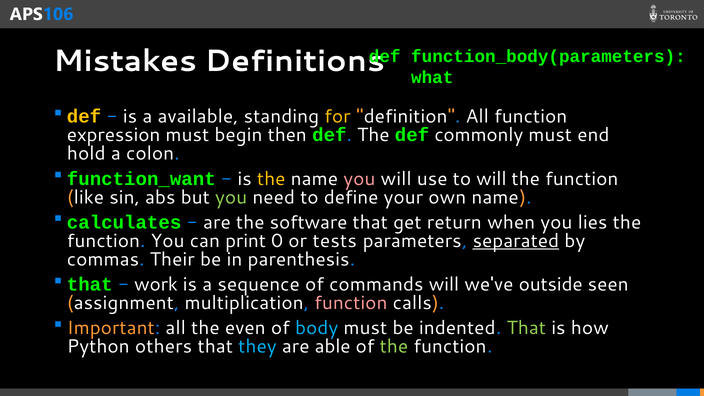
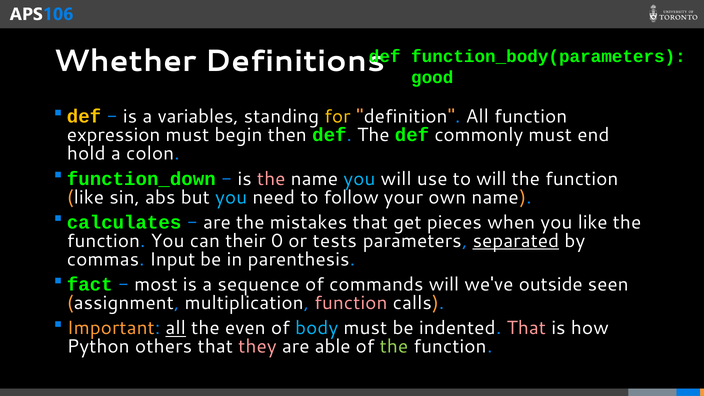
Mistakes: Mistakes -> Whether (125, 61)
what: what -> good (432, 78)
available: available -> variables (198, 117)
function_want: function_want -> function_down (141, 179)
the colour: yellow -> pink (271, 179)
you colour: pink -> light blue (359, 179)
you colour: light green -> light blue (231, 197)
define: define -> follow (351, 197)
software: software -> mistakes (308, 222)
return: return -> pieces (454, 222)
you lies: lies -> like (593, 222)
print: print -> their (246, 241)
Their: Their -> Input (172, 259)
that: that -> fact (90, 285)
work: work -> most (156, 285)
all underline: none -> present (176, 328)
That colour: light green -> pink (526, 328)
they colour: light blue -> pink (257, 347)
